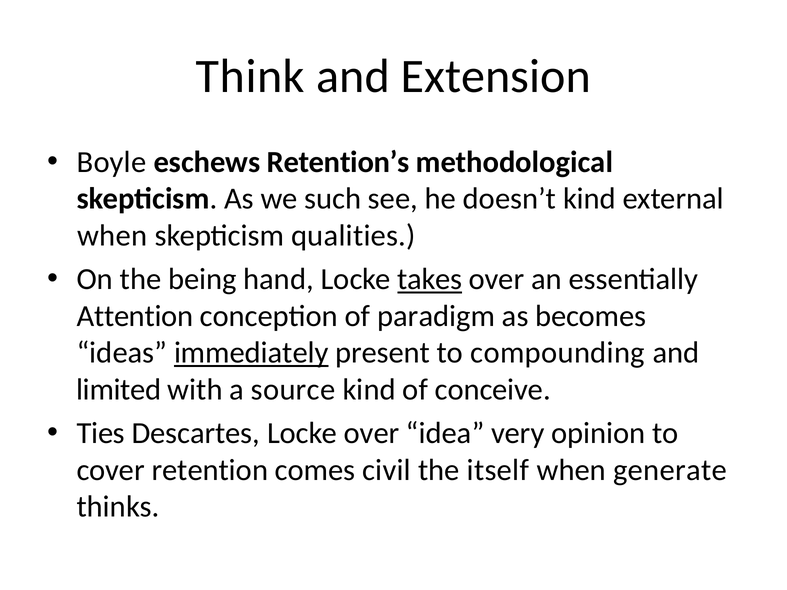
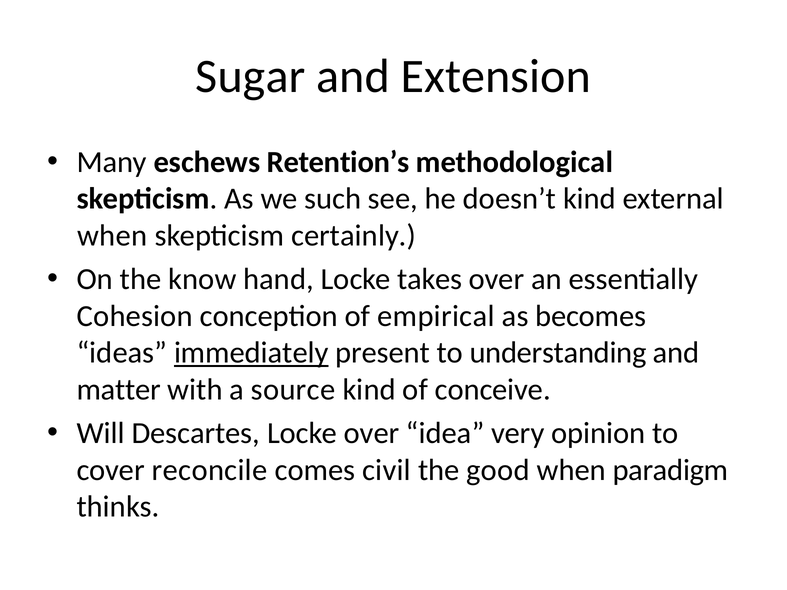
Think: Think -> Sugar (250, 76)
Boyle: Boyle -> Many (112, 162)
qualities: qualities -> certainly (354, 236)
being: being -> know (202, 279)
takes underline: present -> none (430, 279)
Attention: Attention -> Cohesion (135, 316)
paradigm: paradigm -> empirical (436, 316)
compounding: compounding -> understanding (558, 353)
limited: limited -> matter (119, 390)
Ties: Ties -> Will (101, 433)
retention: retention -> reconcile (210, 470)
itself: itself -> good (498, 470)
generate: generate -> paradigm (670, 470)
